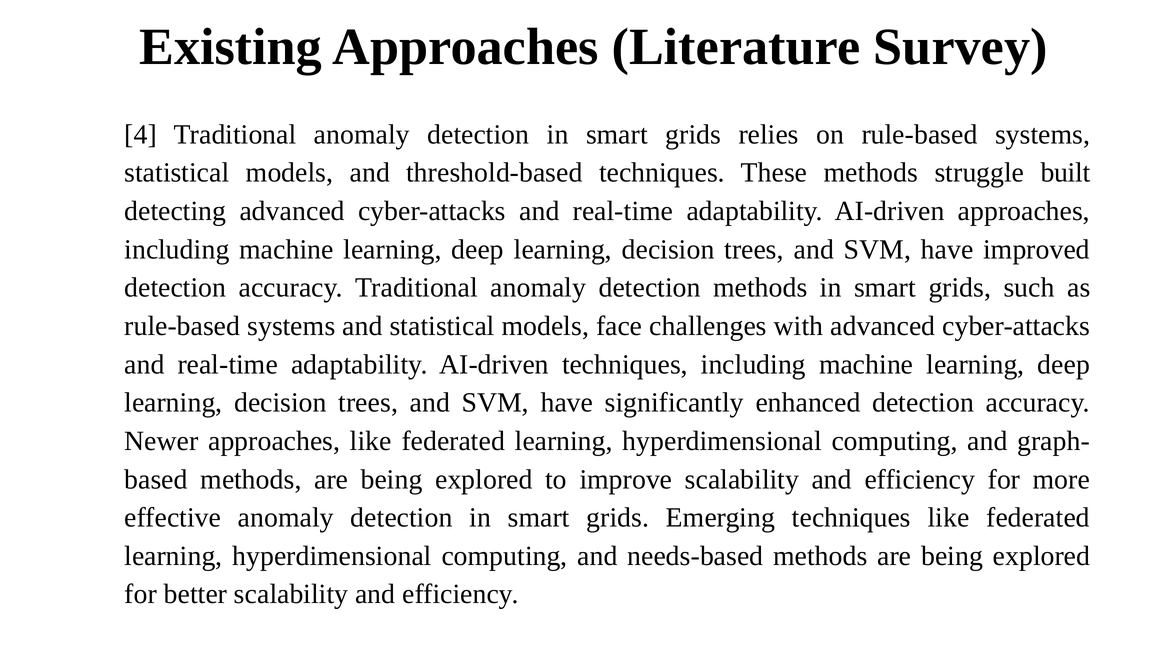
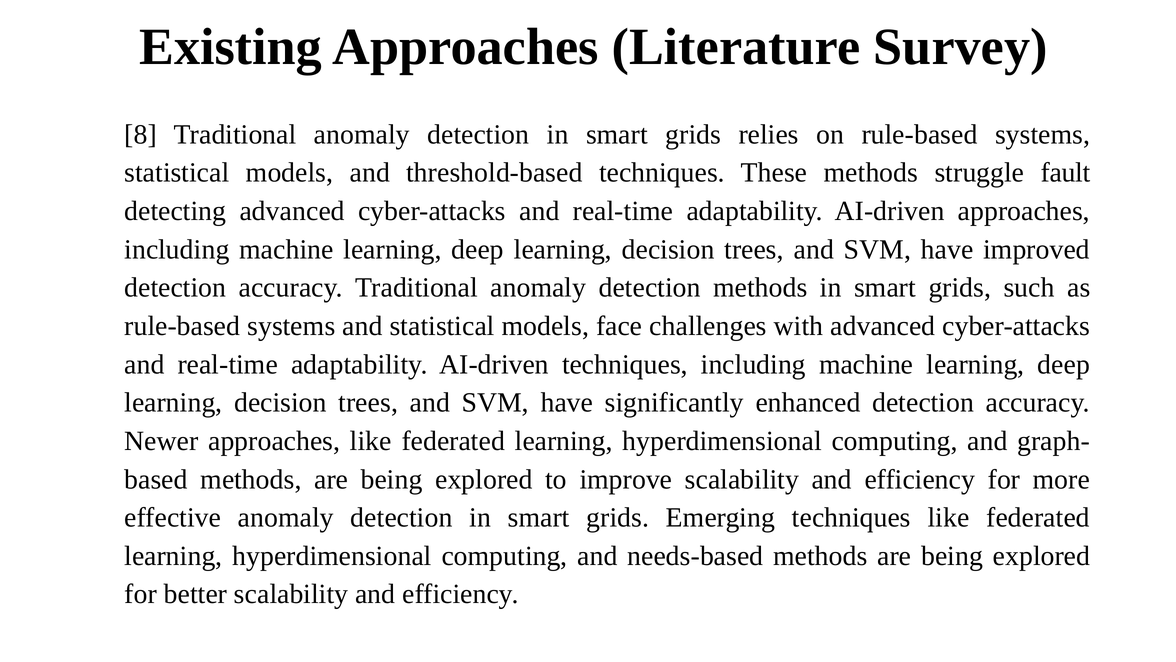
4: 4 -> 8 (141, 134)
built: built -> fault (1066, 173)
